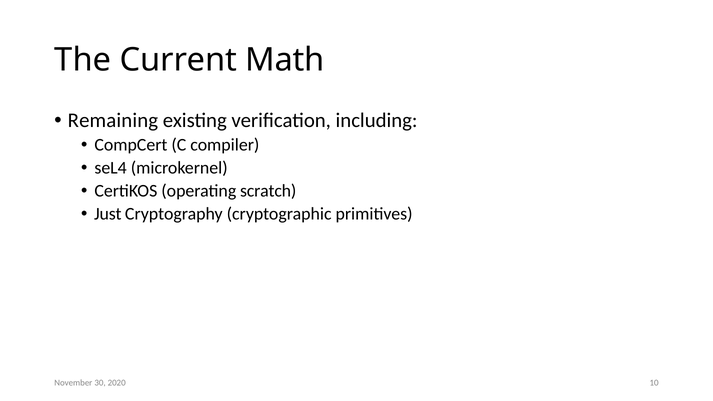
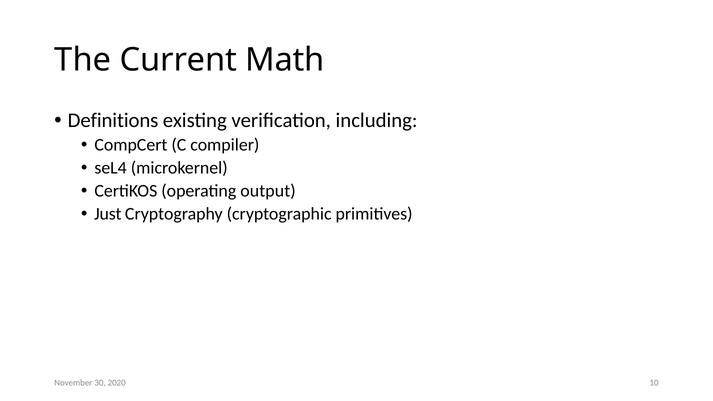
Remaining: Remaining -> Definitions (113, 121)
scratch: scratch -> output (268, 191)
